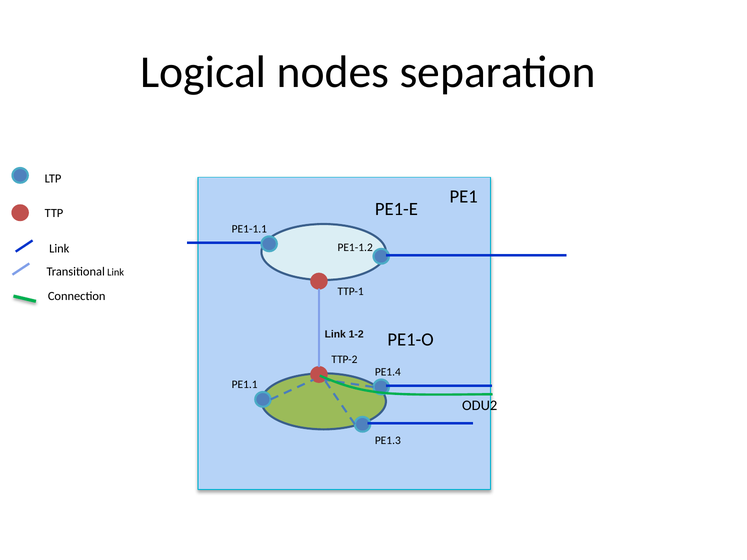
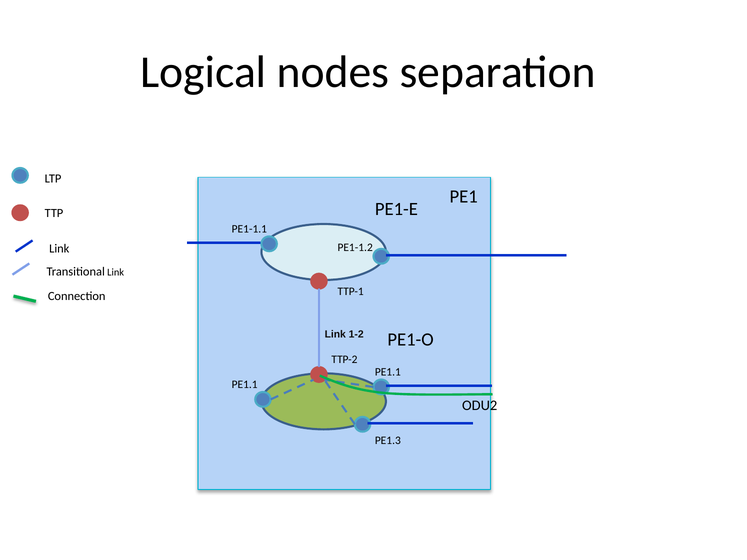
PE1.4: PE1.4 -> PE1.1 (388, 372)
